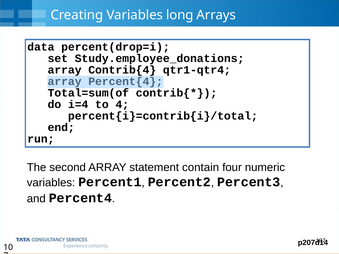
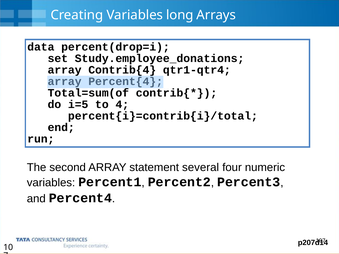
i=4: i=4 -> i=5 (78, 105)
contain: contain -> several (201, 167)
